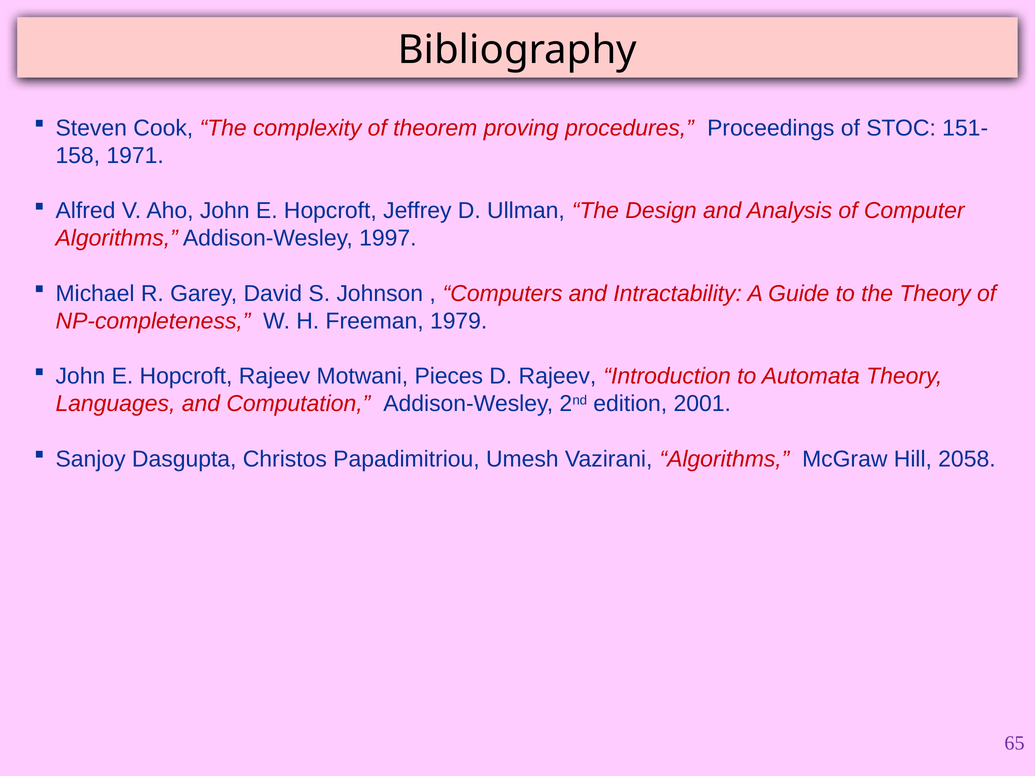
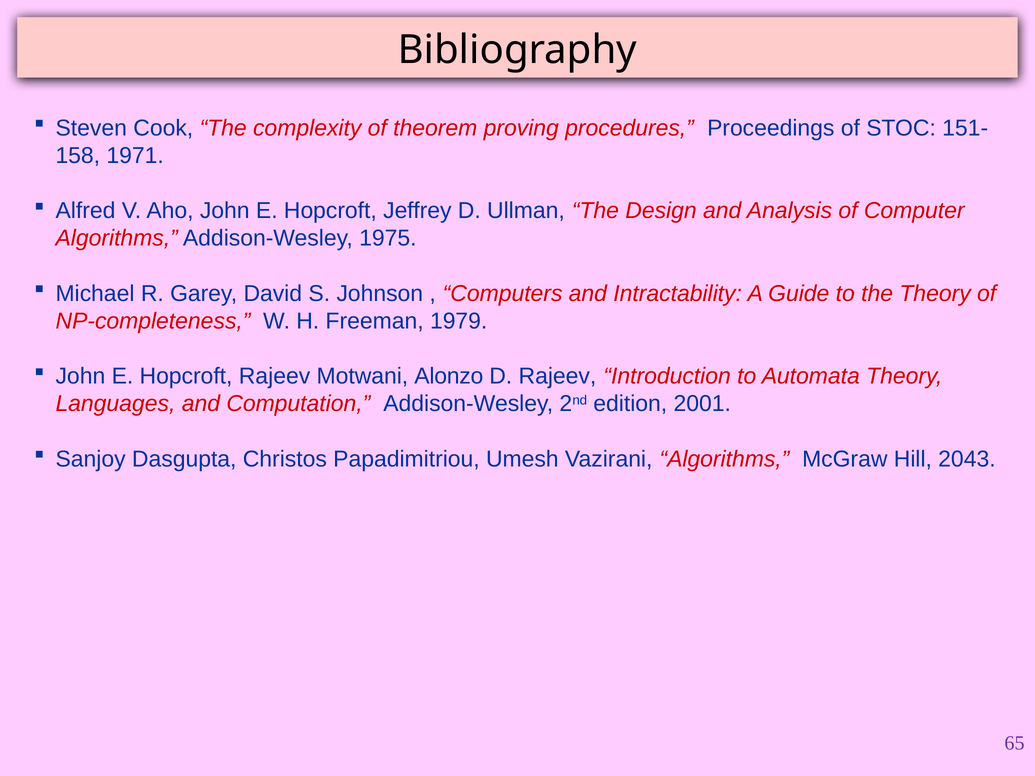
1997: 1997 -> 1975 (388, 238)
Pieces: Pieces -> Alonzo (449, 376)
2058: 2058 -> 2043 (967, 459)
